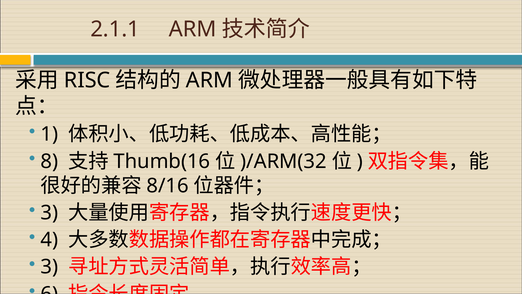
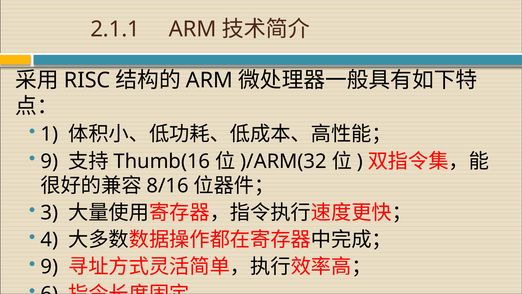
8: 8 -> 9 (49, 161)
3: 3 -> 9 (49, 267)
